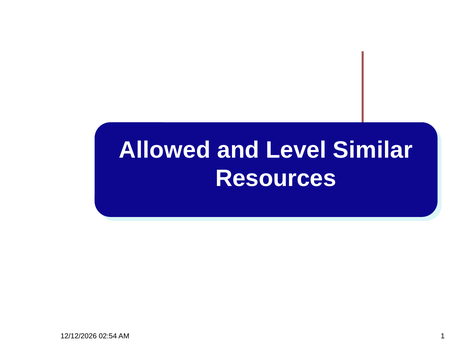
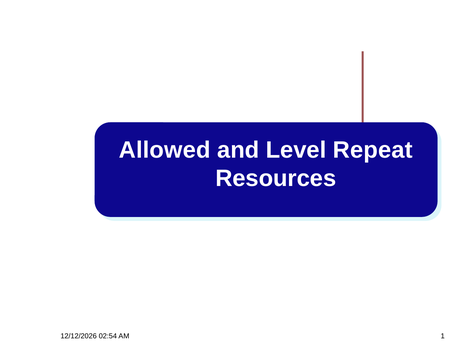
Similar: Similar -> Repeat (373, 150)
